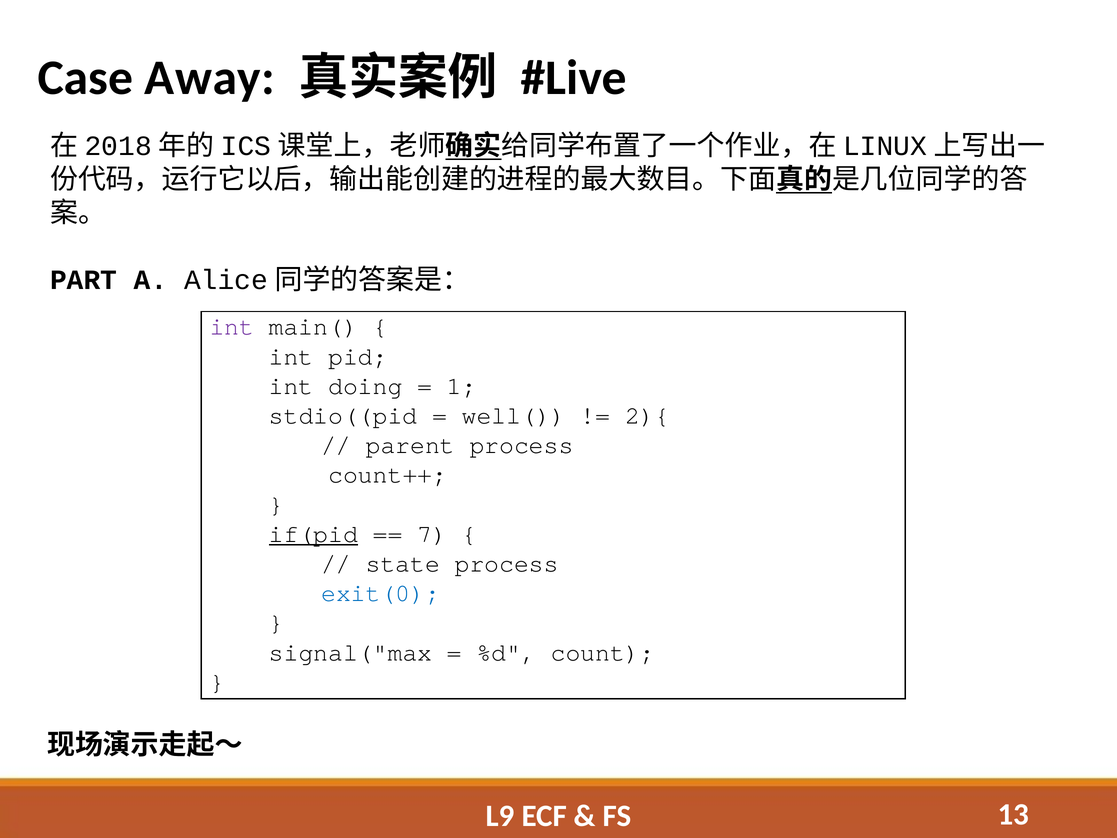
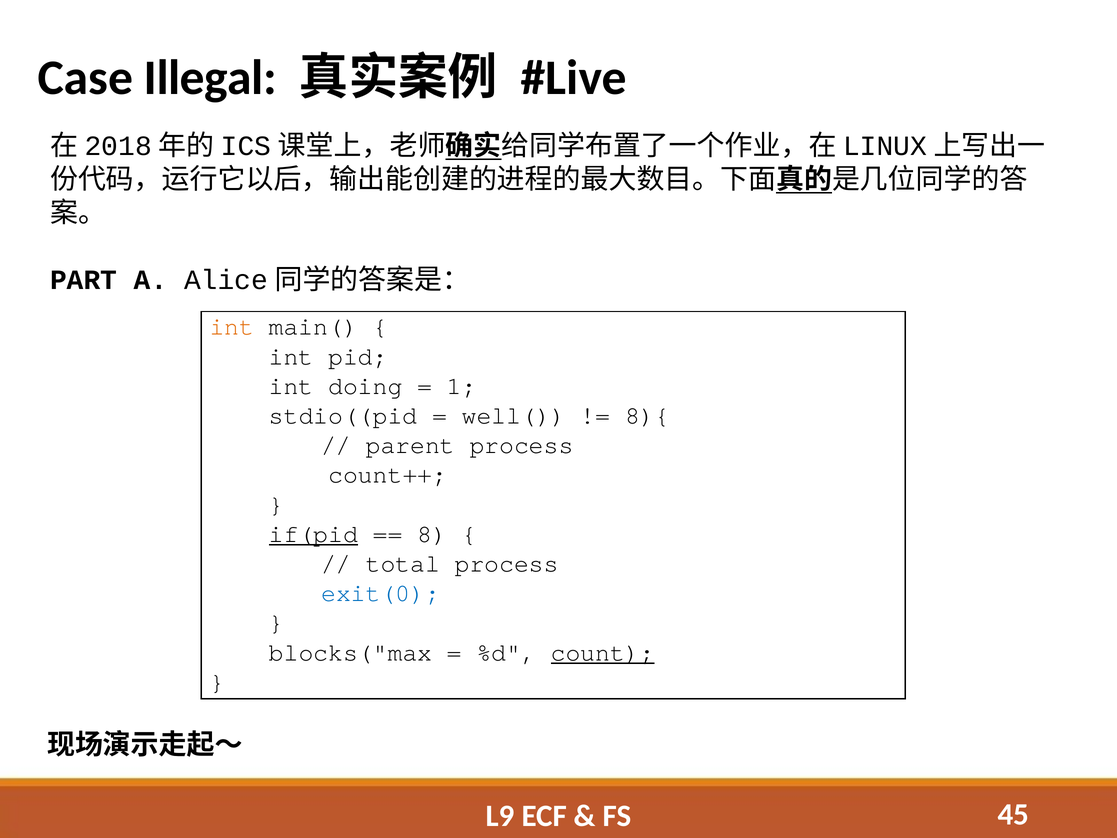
Away: Away -> Illegal (210, 78)
int colour: purple -> orange (232, 327)
2){: 2){ -> 8){ (647, 415)
7: 7 -> 8 (432, 534)
state: state -> total (403, 563)
signal("max: signal("max -> blocks("max (351, 652)
count underline: none -> present (603, 652)
13: 13 -> 45 (1013, 814)
